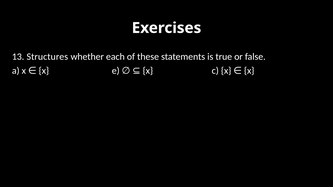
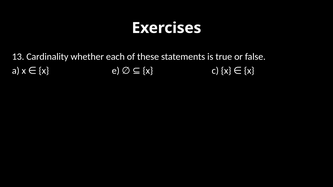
Structures: Structures -> Cardinality (47, 57)
